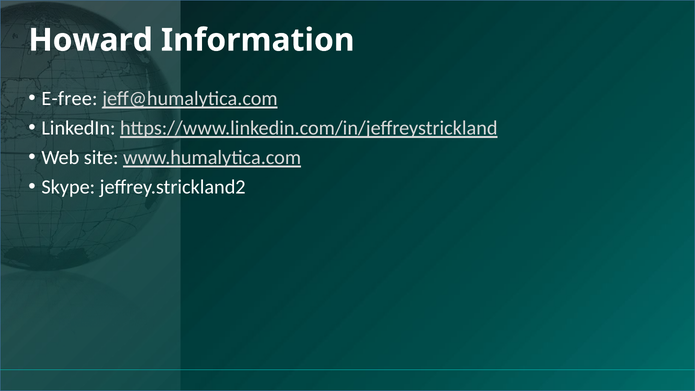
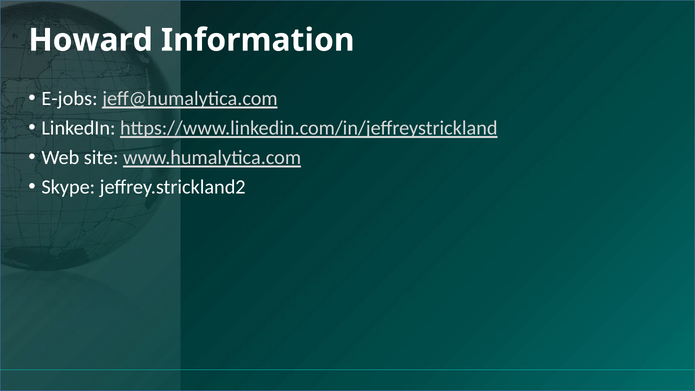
E-free: E-free -> E-jobs (70, 99)
